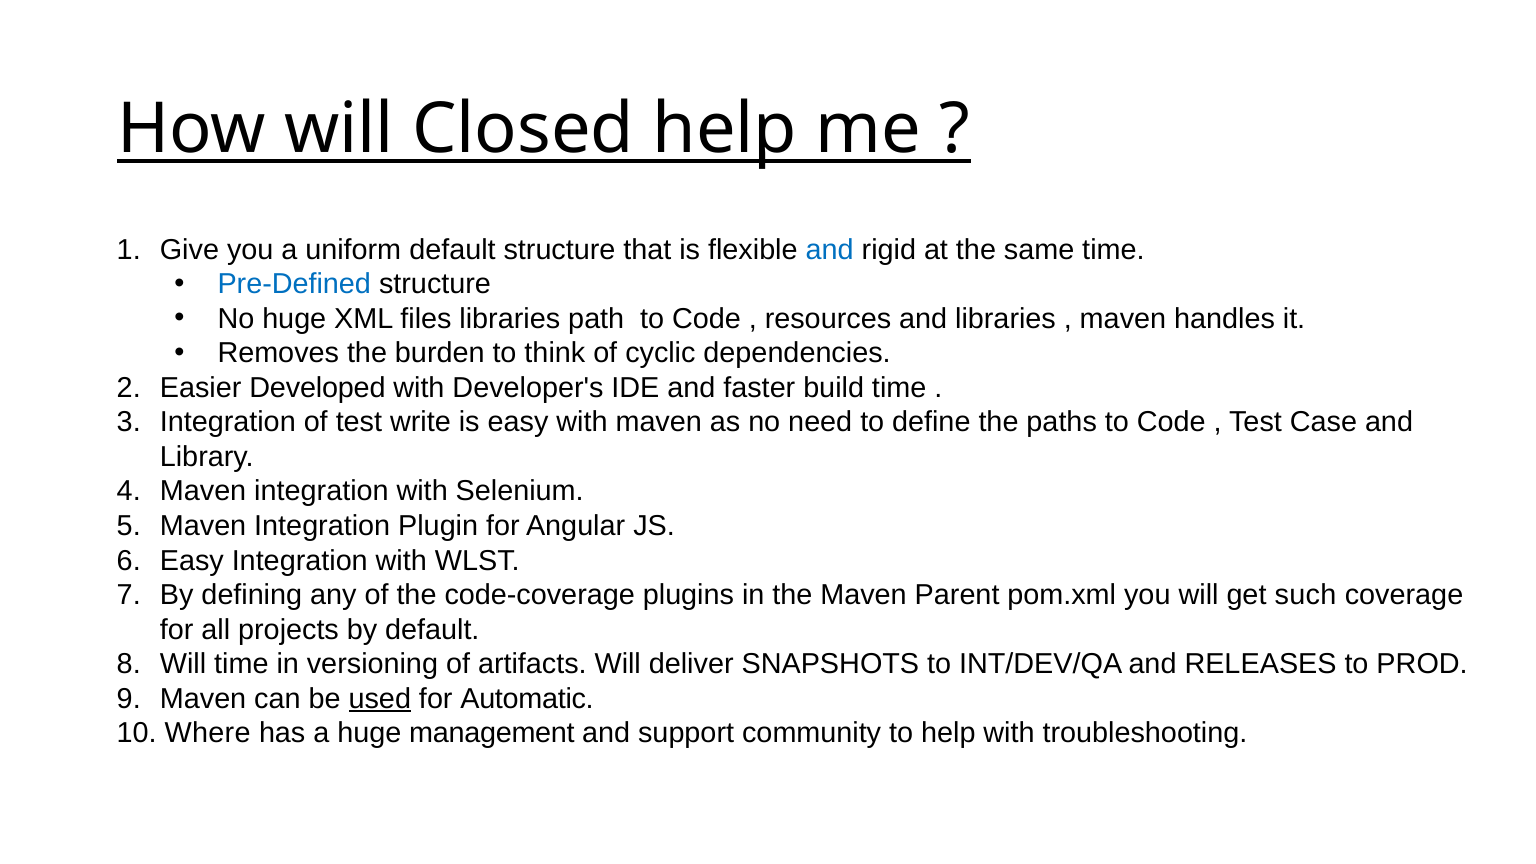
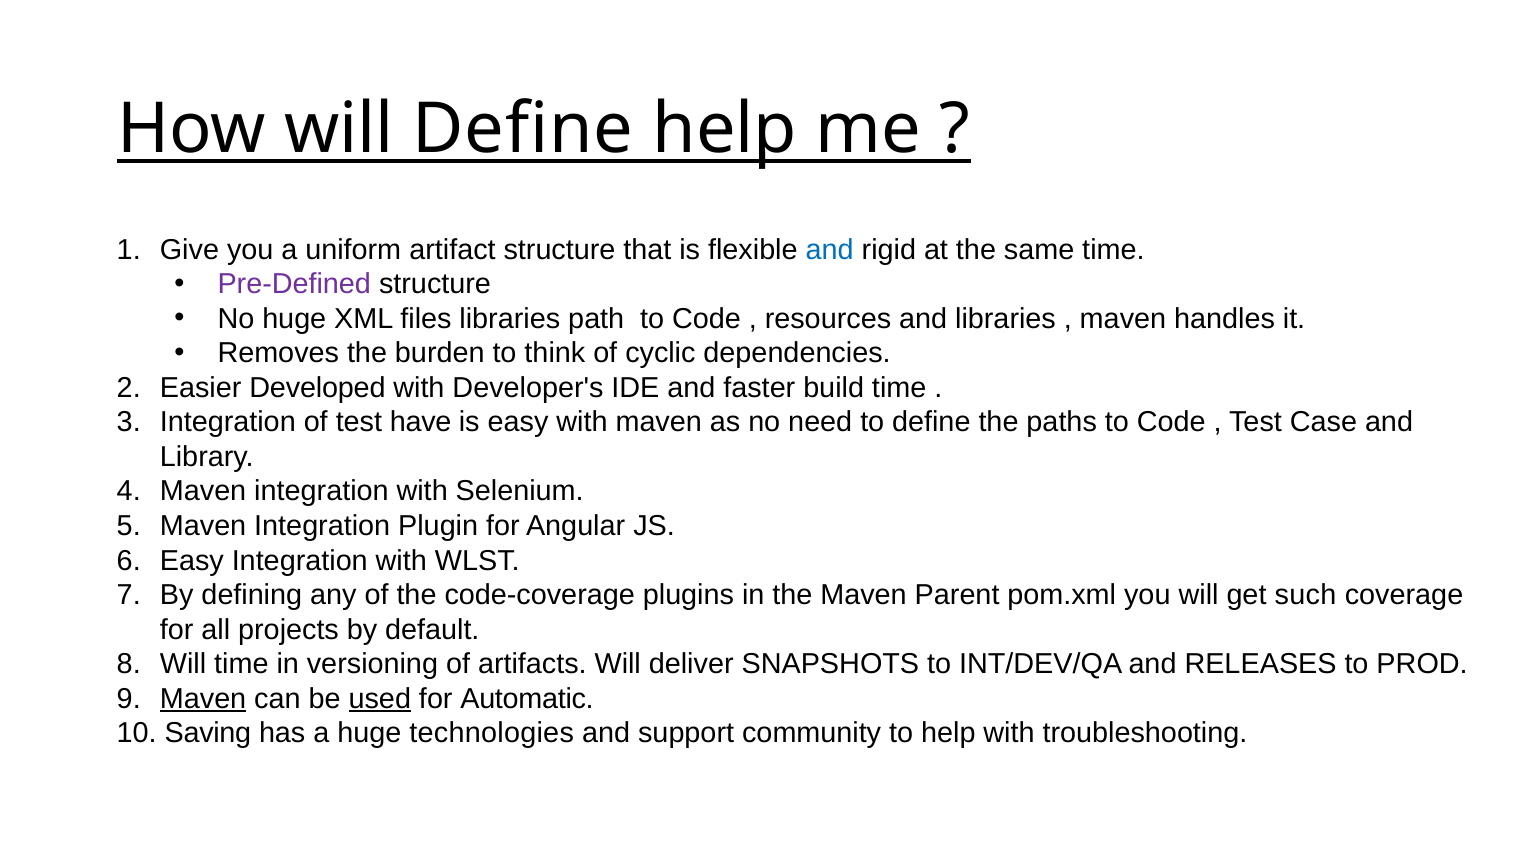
will Closed: Closed -> Define (523, 129)
uniform default: default -> artifact (452, 250)
Pre-Defined colour: blue -> purple (294, 284)
write: write -> have (421, 422)
Maven underline: none -> present (203, 699)
Where: Where -> Saving (208, 733)
management: management -> technologies (492, 733)
